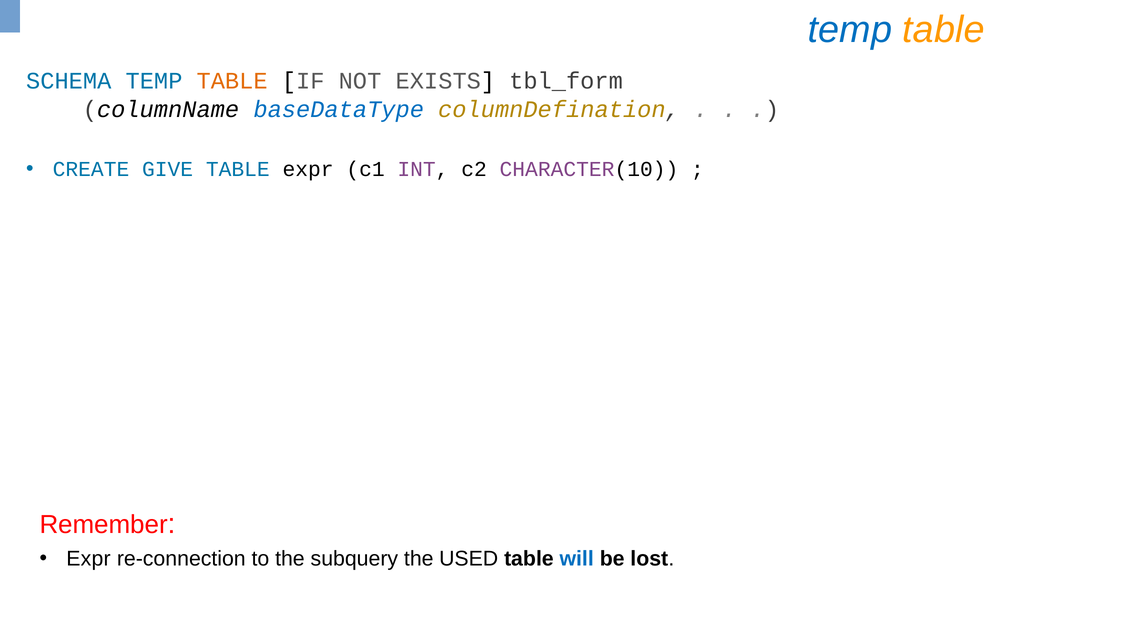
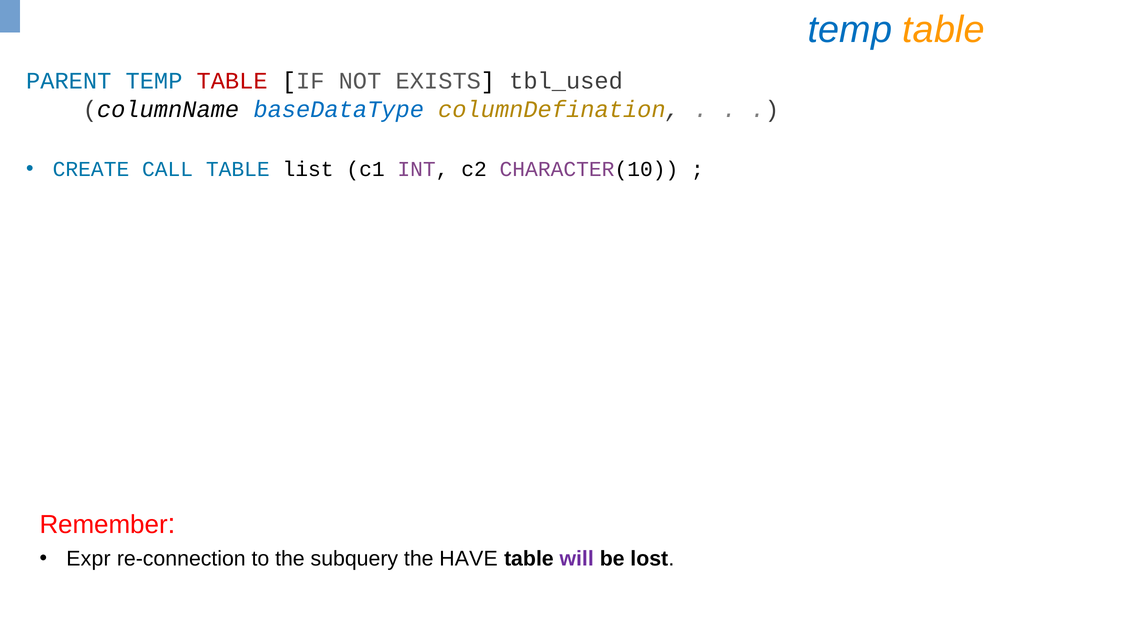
SCHEMA: SCHEMA -> PARENT (69, 81)
TABLE colour: orange -> red (232, 81)
tbl_form: tbl_form -> tbl_used (566, 81)
GIVE: GIVE -> CALL (168, 169)
TABLE expr: expr -> list (308, 169)
USED: USED -> HAVE (469, 558)
will colour: blue -> purple (577, 558)
